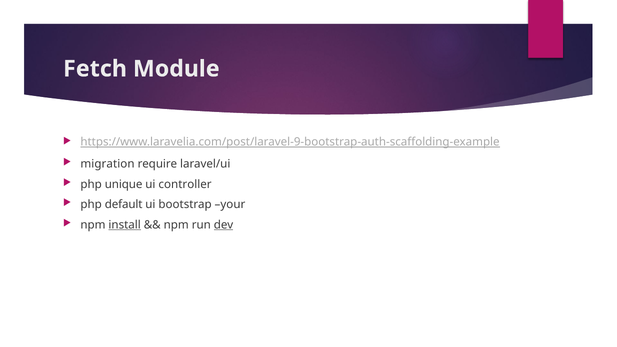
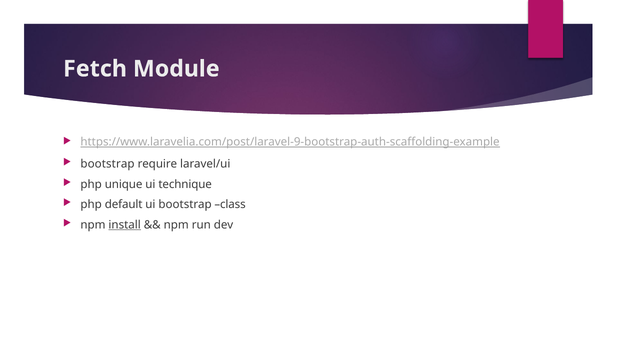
migration: migration -> bootstrap (108, 164)
controller: controller -> technique (185, 184)
your: your -> class (230, 205)
dev underline: present -> none (224, 225)
